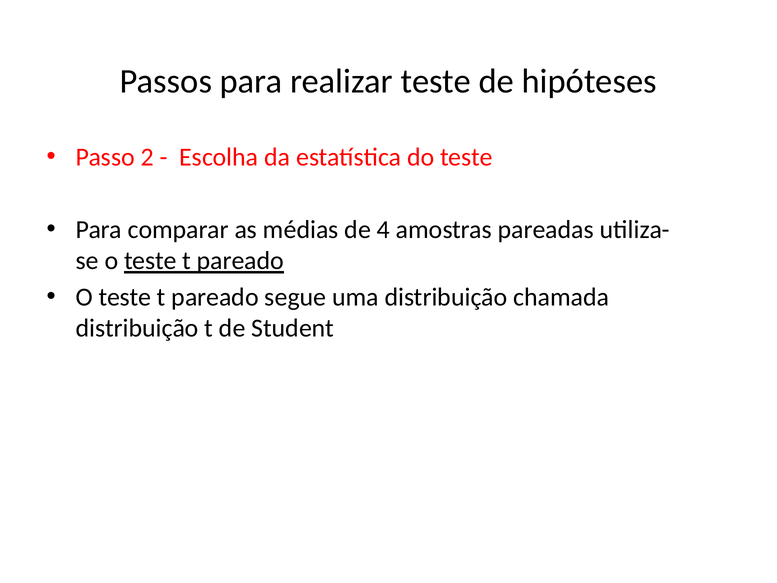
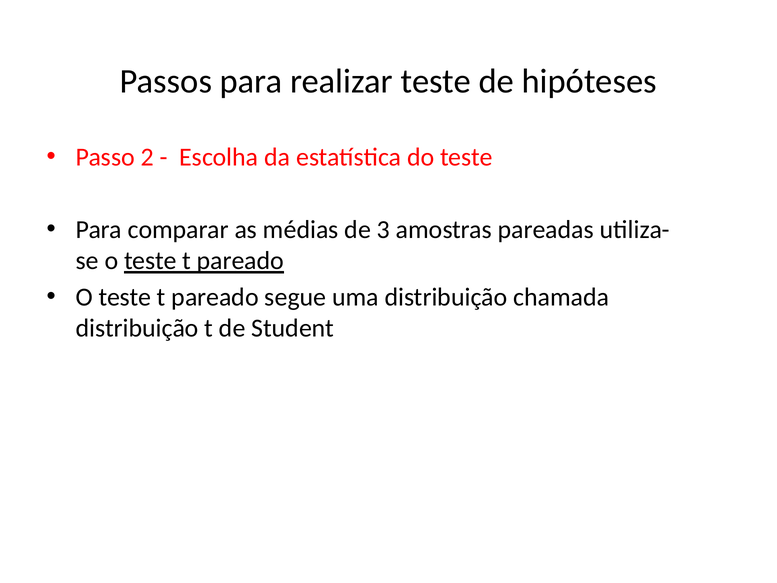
4: 4 -> 3 (383, 230)
